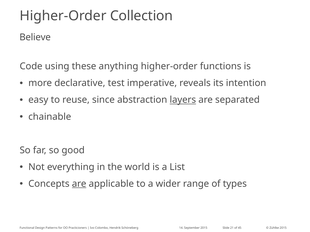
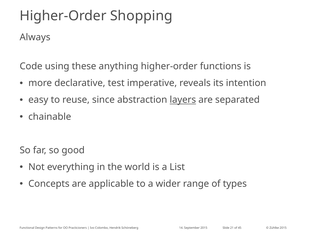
Collection: Collection -> Shopping (141, 16)
Believe: Believe -> Always (35, 37)
are underline: present -> none (79, 184)
